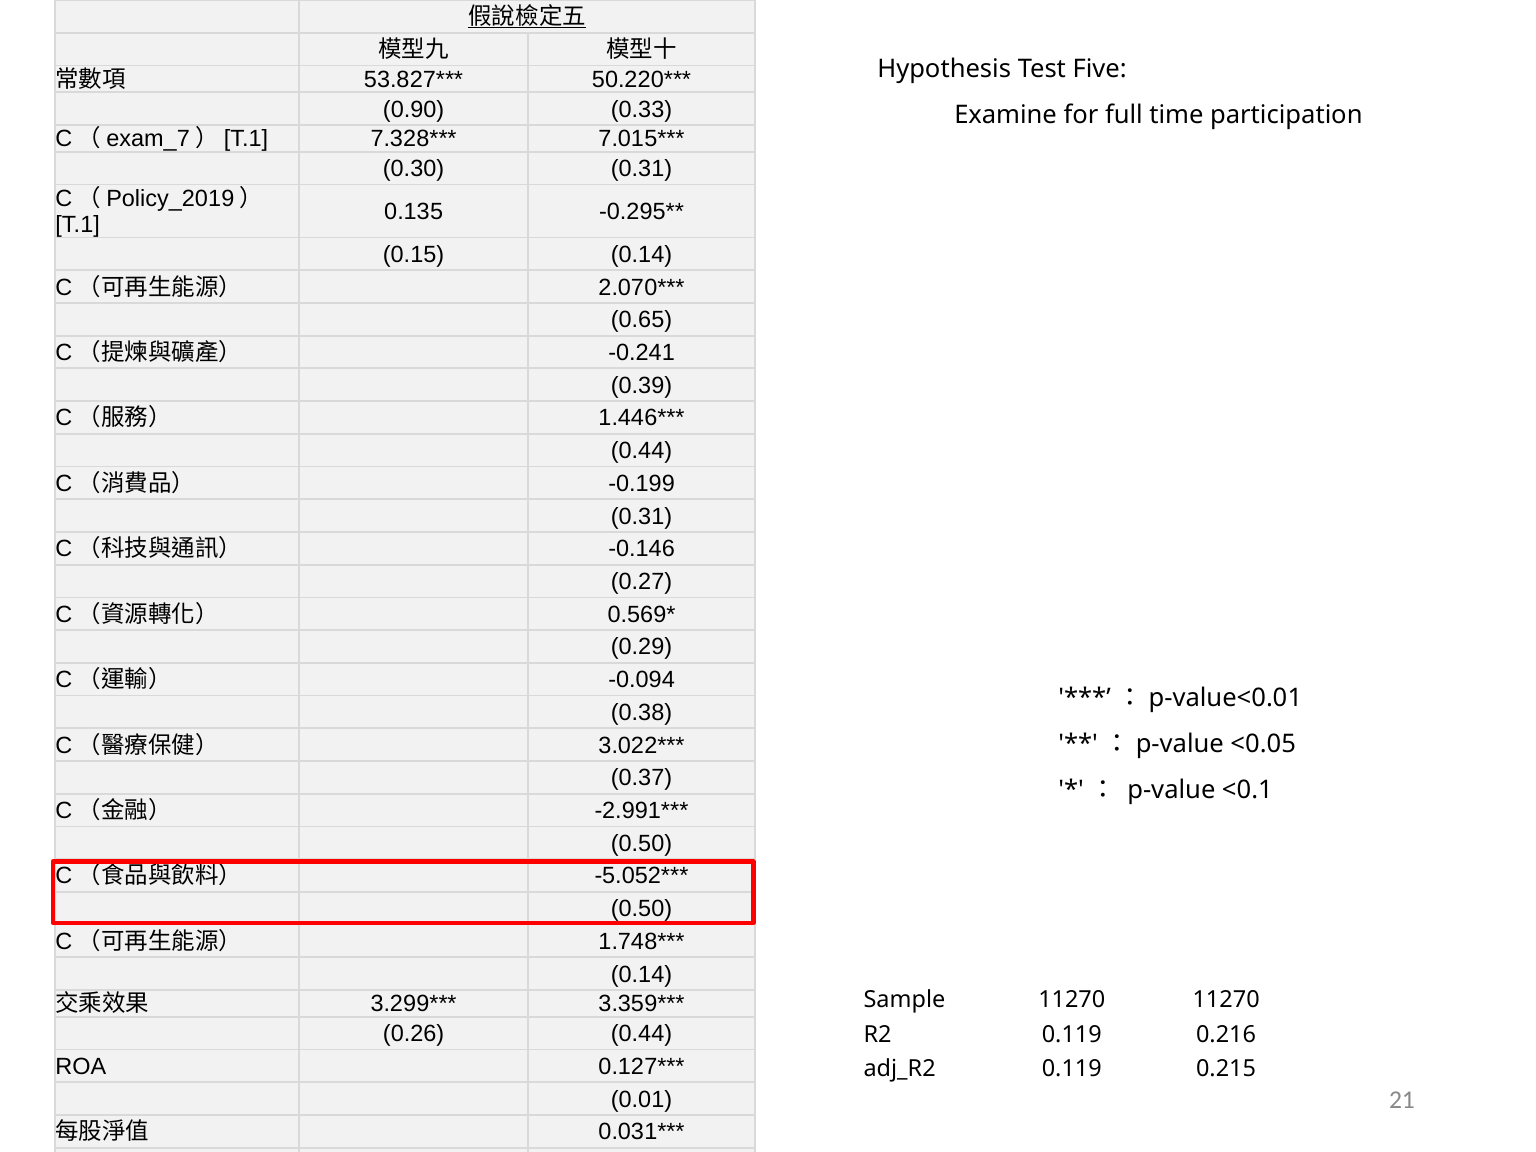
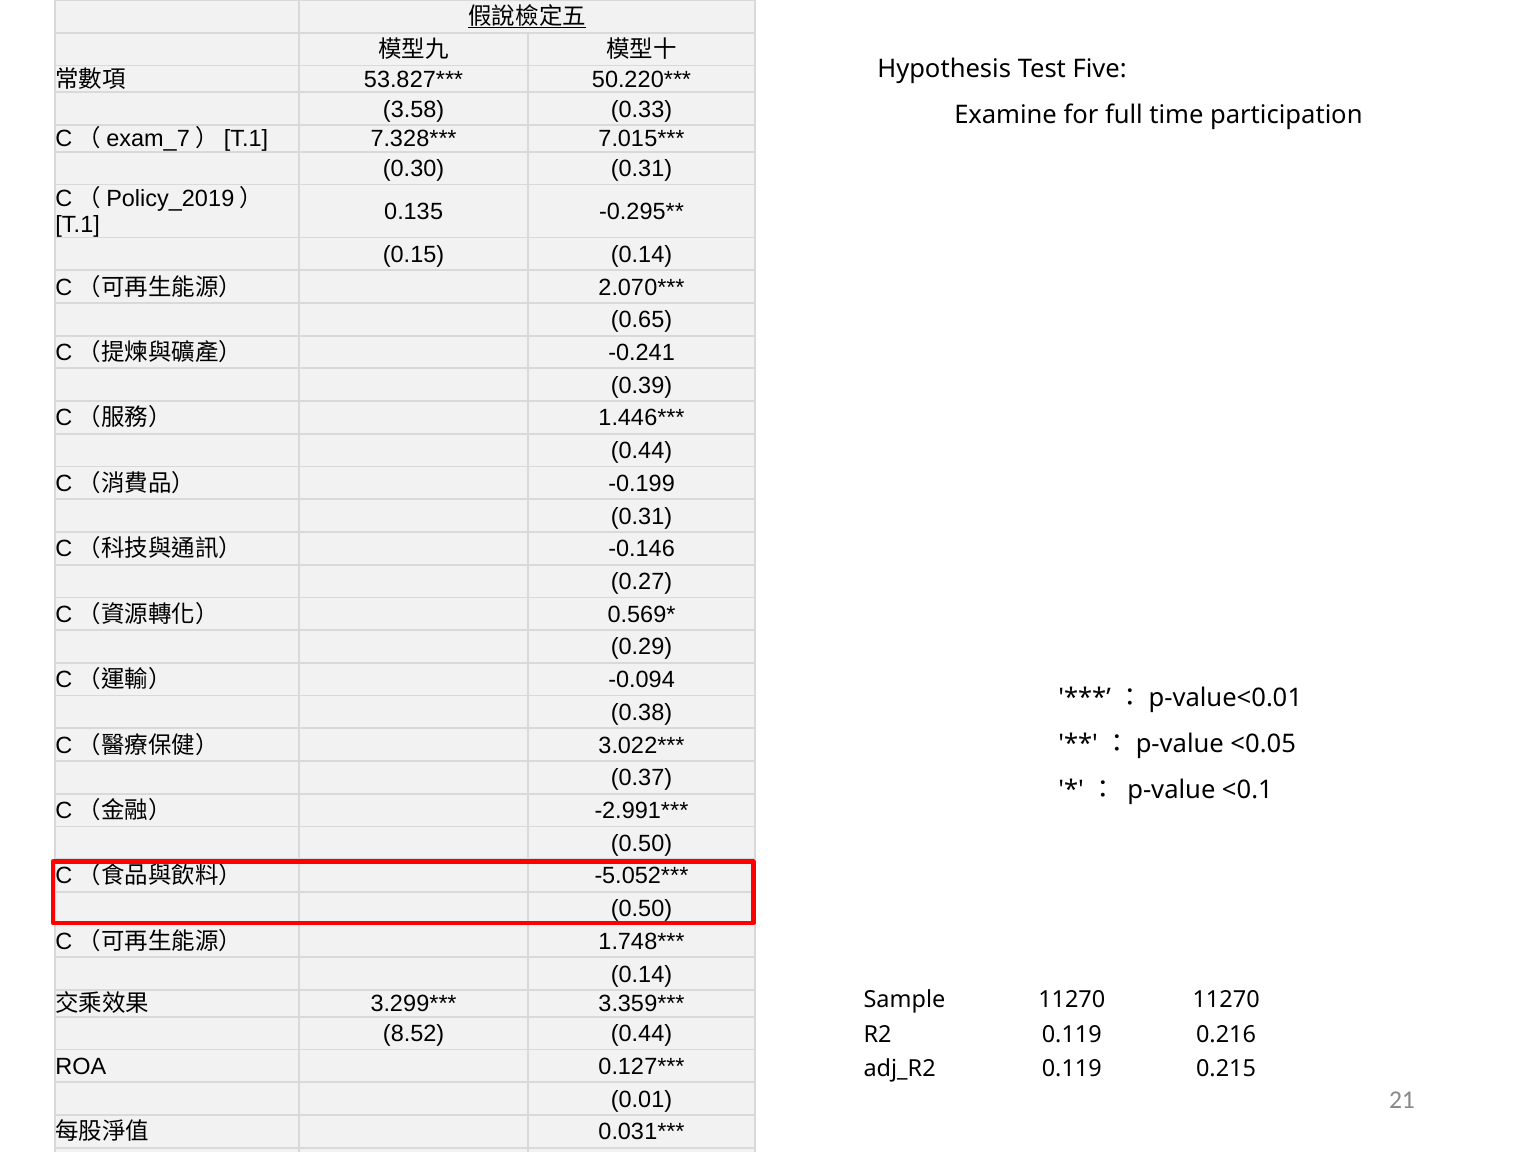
0.90: 0.90 -> 3.58 (414, 109)
0.26: 0.26 -> 8.52 (414, 1034)
